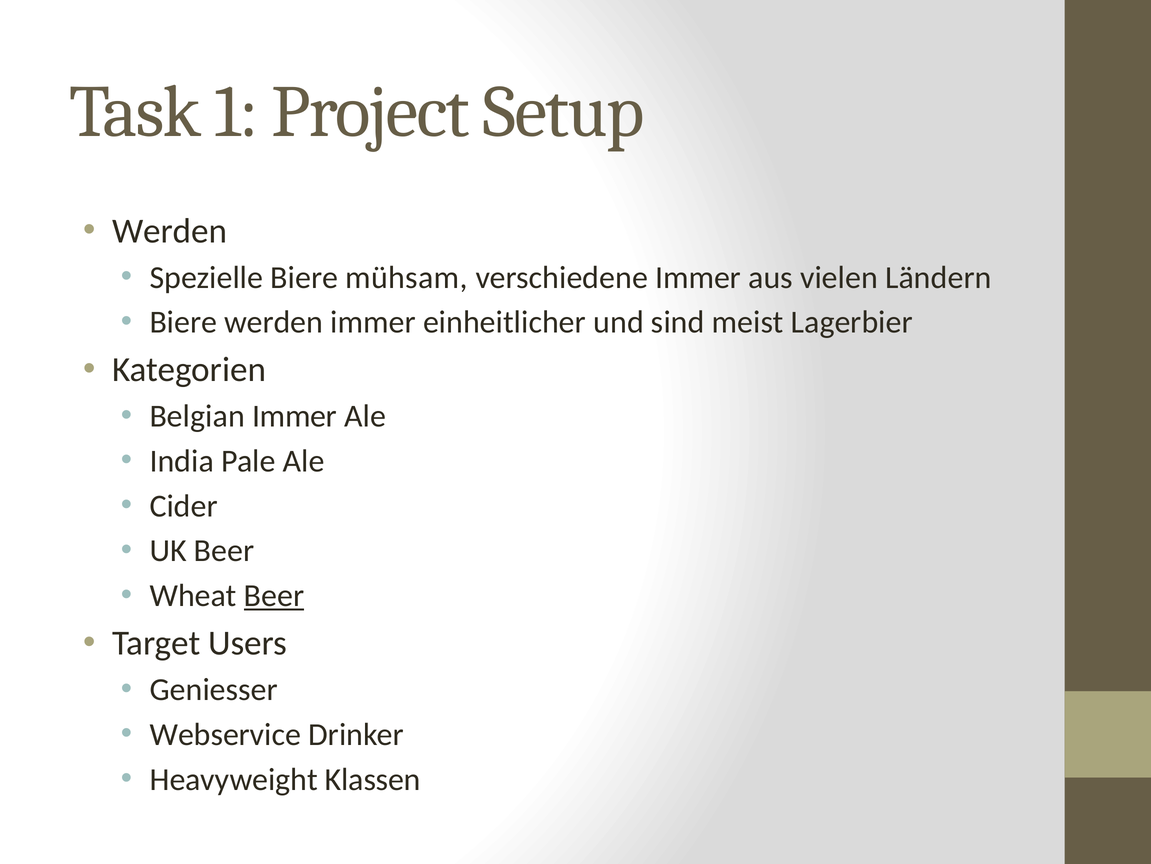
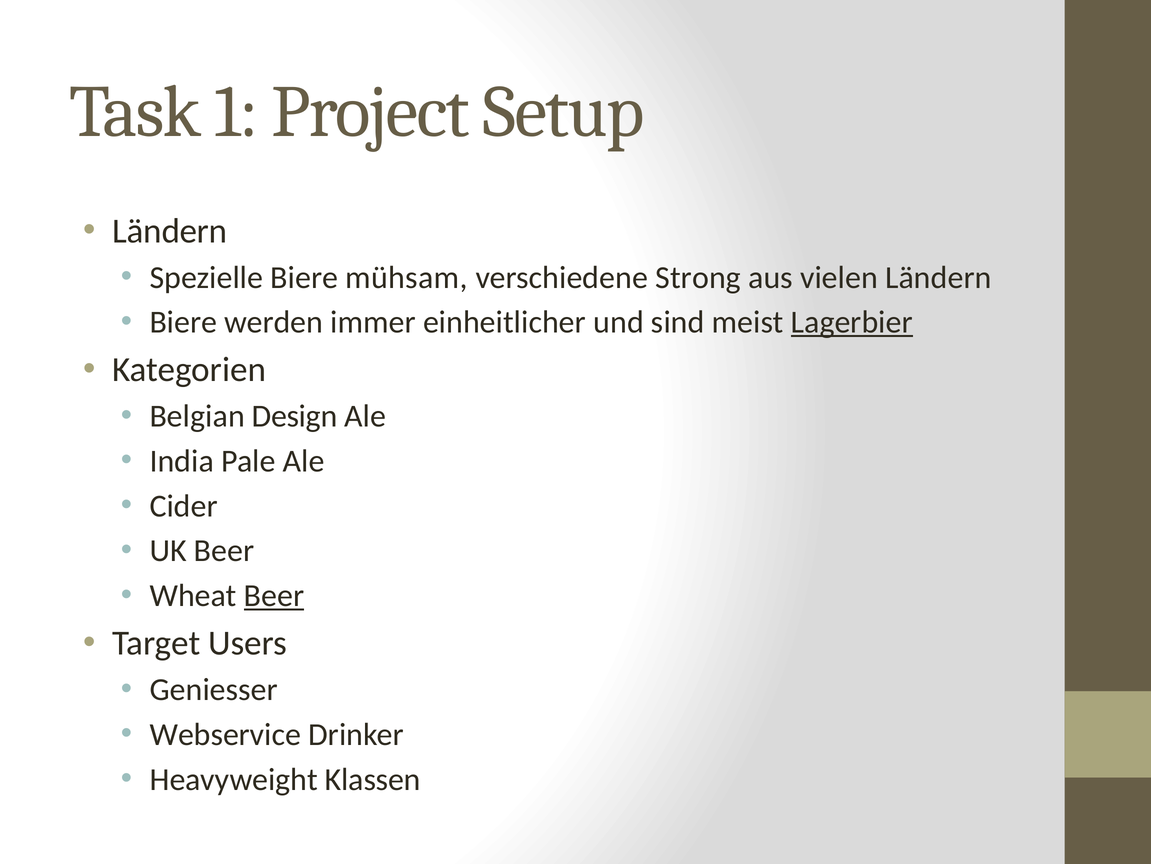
Werden: Werden -> Ländern (170, 231)
verschiedene Immer: Immer -> Strong (698, 277)
Lagerbier underline: none -> present (852, 322)
Belgian Immer: Immer -> Design (295, 416)
